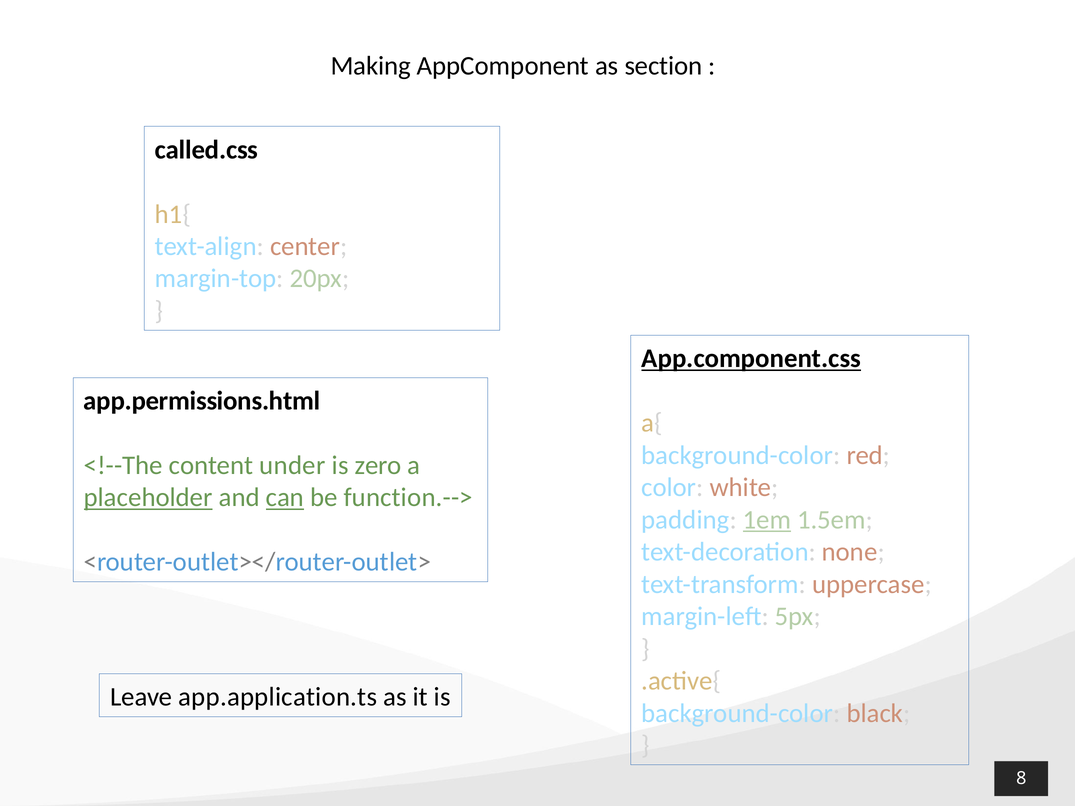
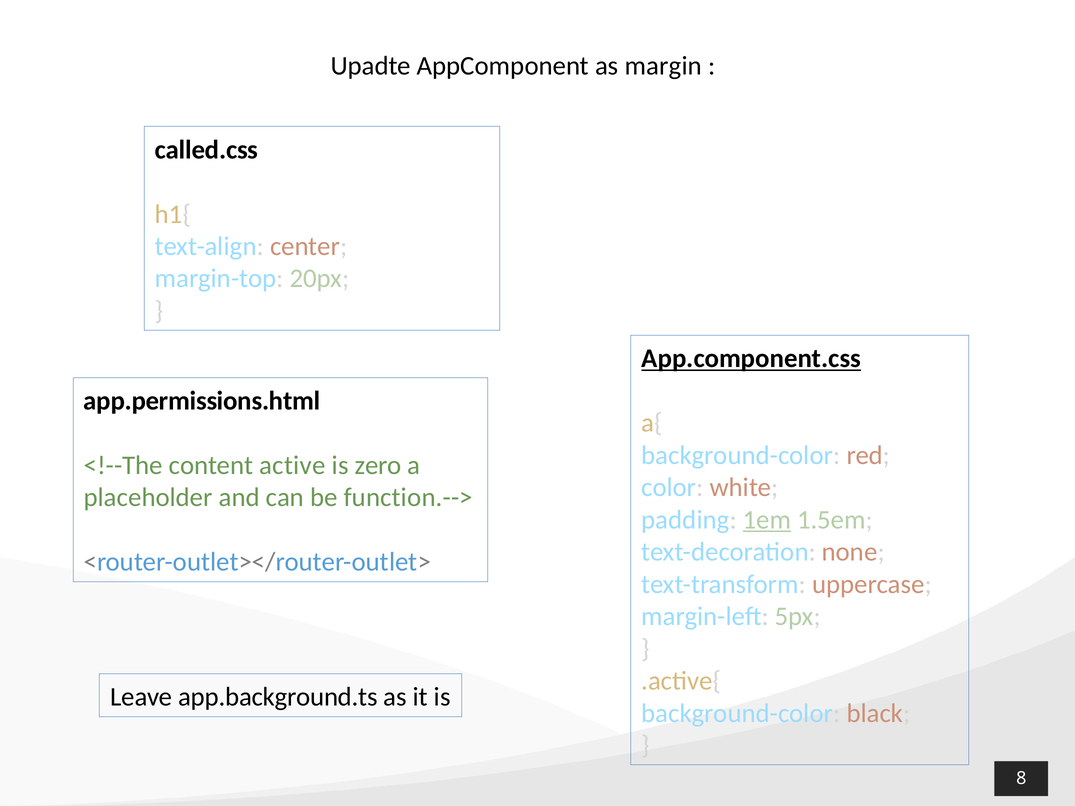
Making: Making -> Upadte (371, 66)
section: section -> margin (663, 66)
under: under -> active (292, 465)
placeholder underline: present -> none (148, 498)
can underline: present -> none (285, 498)
app.application.ts: app.application.ts -> app.background.ts (278, 697)
